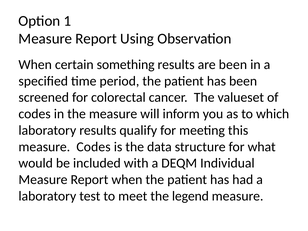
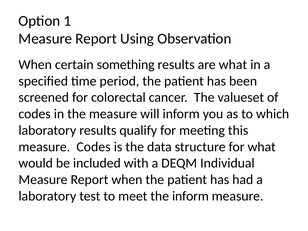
are been: been -> what (233, 65)
the legend: legend -> inform (190, 196)
